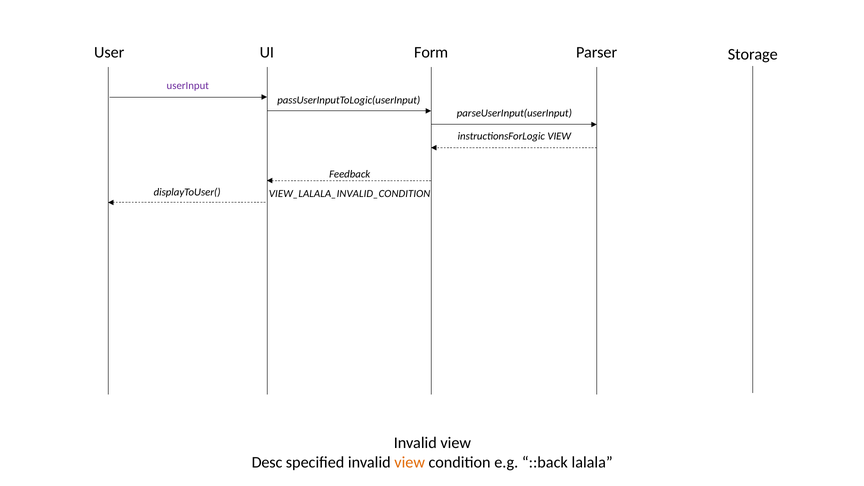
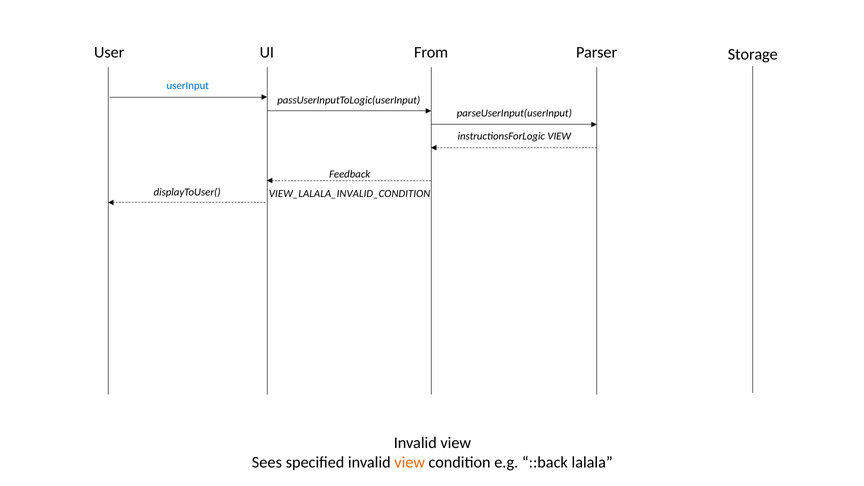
Form: Form -> From (431, 52)
userInput colour: purple -> blue (188, 86)
Desc: Desc -> Sees (267, 462)
